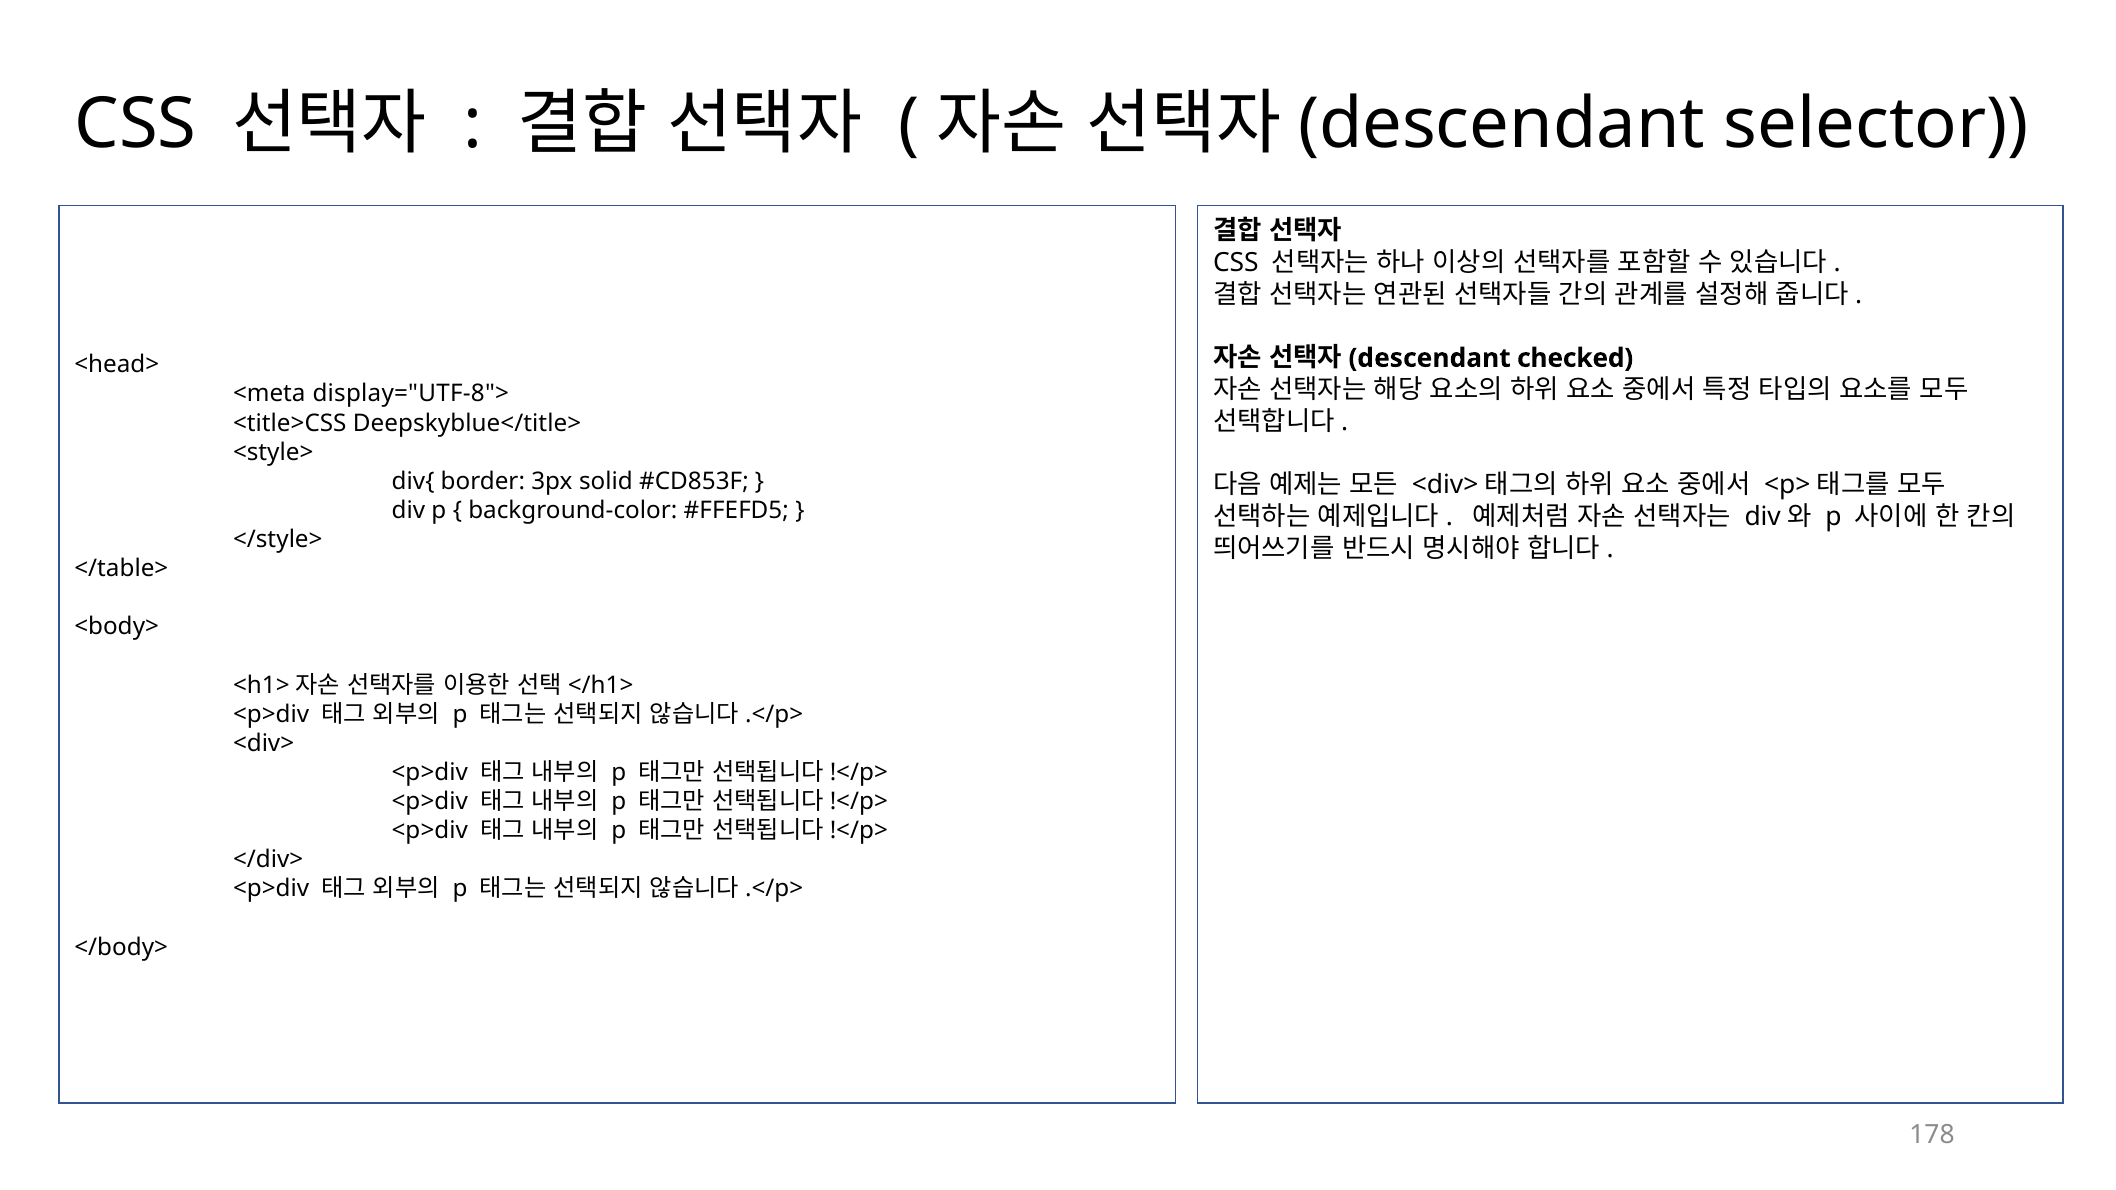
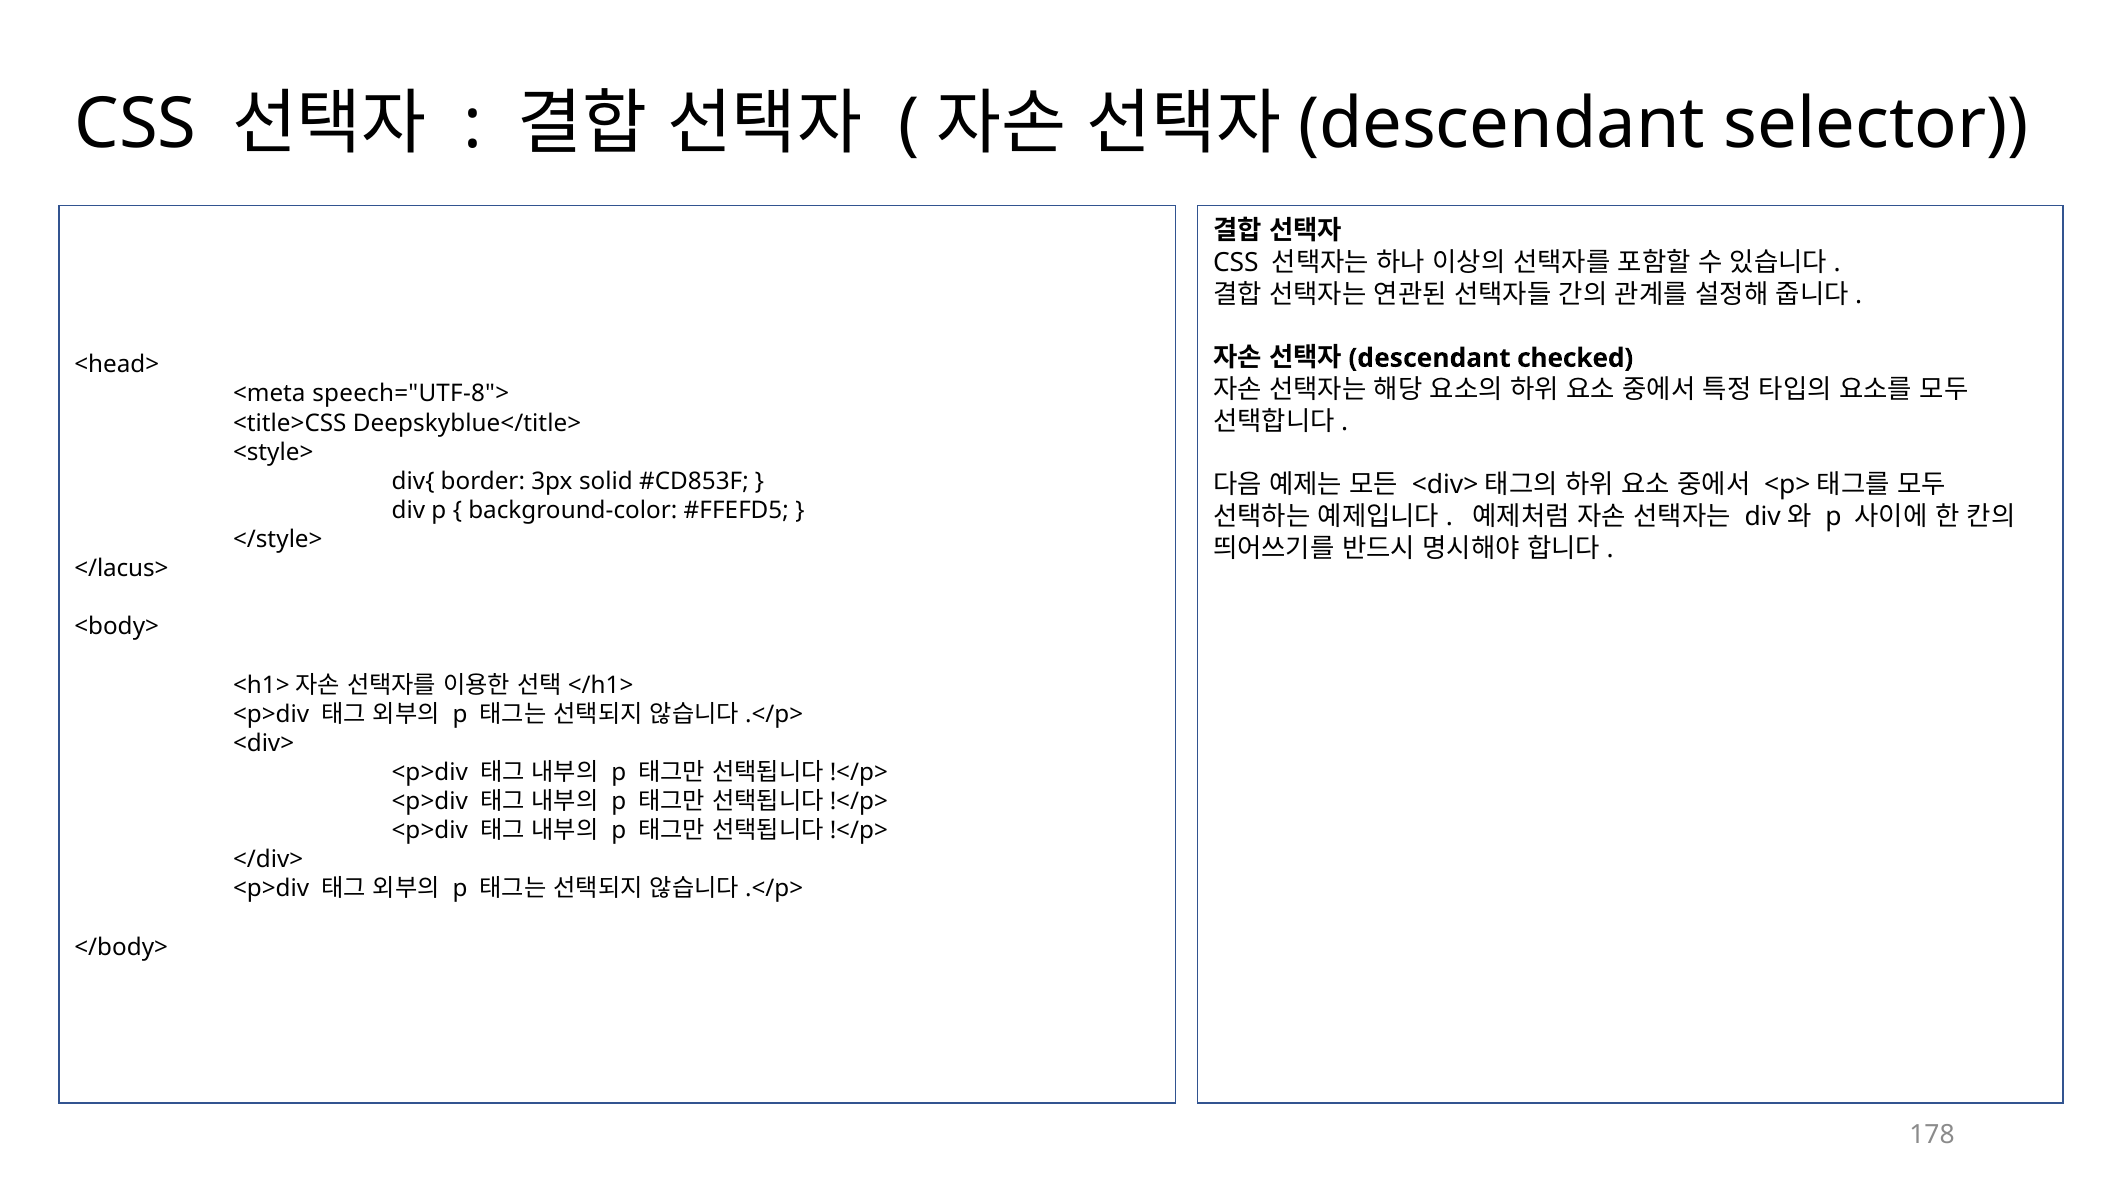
display="UTF-8">: display="UTF-8"> -> speech="UTF-8"> (411, 394)
</table>: </table> -> </lacus> (121, 569)
